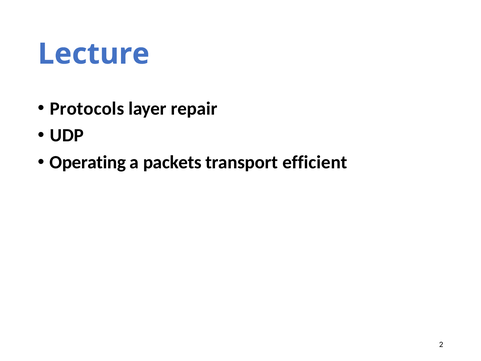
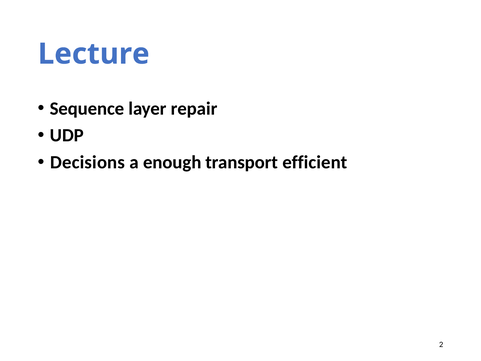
Protocols: Protocols -> Sequence (87, 108)
Operating: Operating -> Decisions (88, 162)
packets: packets -> enough (172, 162)
